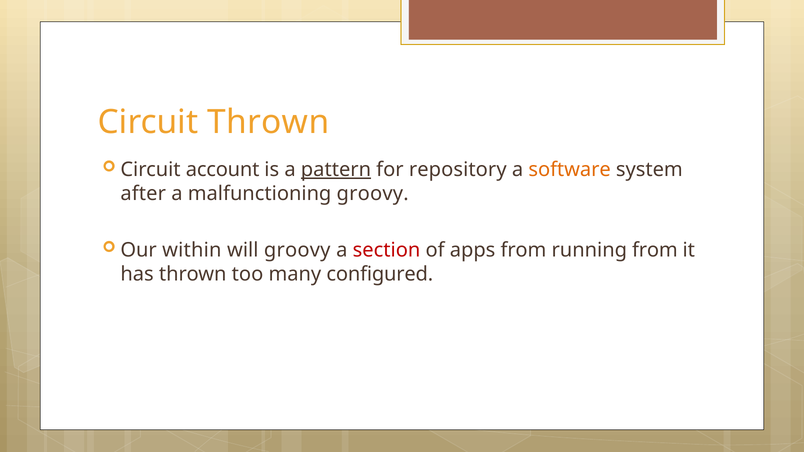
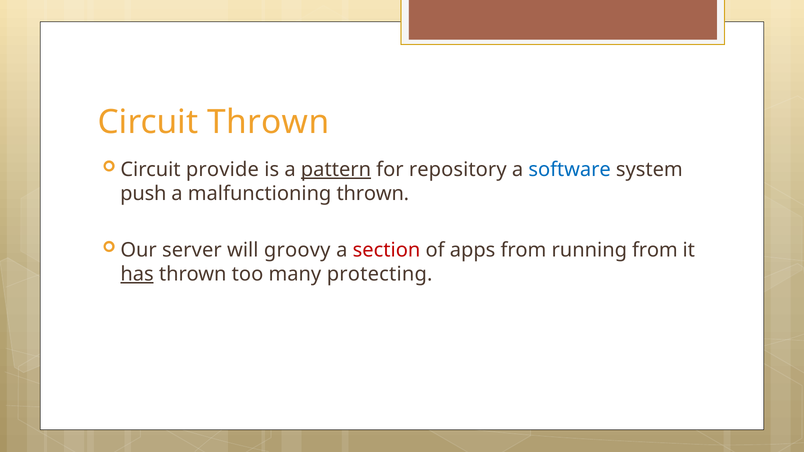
account: account -> provide (222, 170)
software colour: orange -> blue (570, 170)
after: after -> push (143, 194)
malfunctioning groovy: groovy -> thrown (373, 194)
within: within -> server (192, 250)
has underline: none -> present (137, 274)
configured: configured -> protecting (380, 274)
